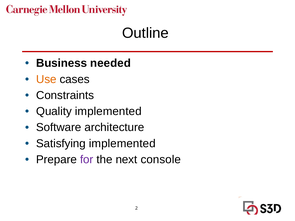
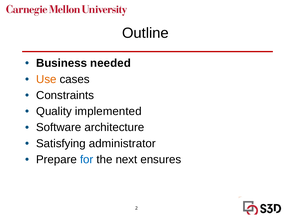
Satisfying implemented: implemented -> administrator (122, 144)
for colour: purple -> blue (87, 160)
console: console -> ensures (161, 160)
